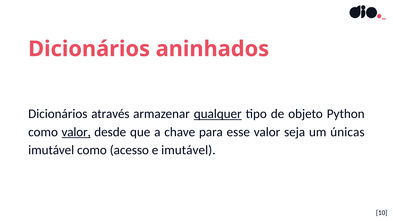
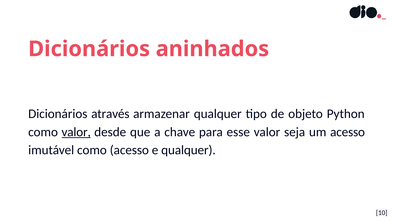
qualquer underline: present -> none (218, 114)
um únicas: únicas -> acesso (348, 132)
e imutável: imutável -> qualquer (188, 150)
